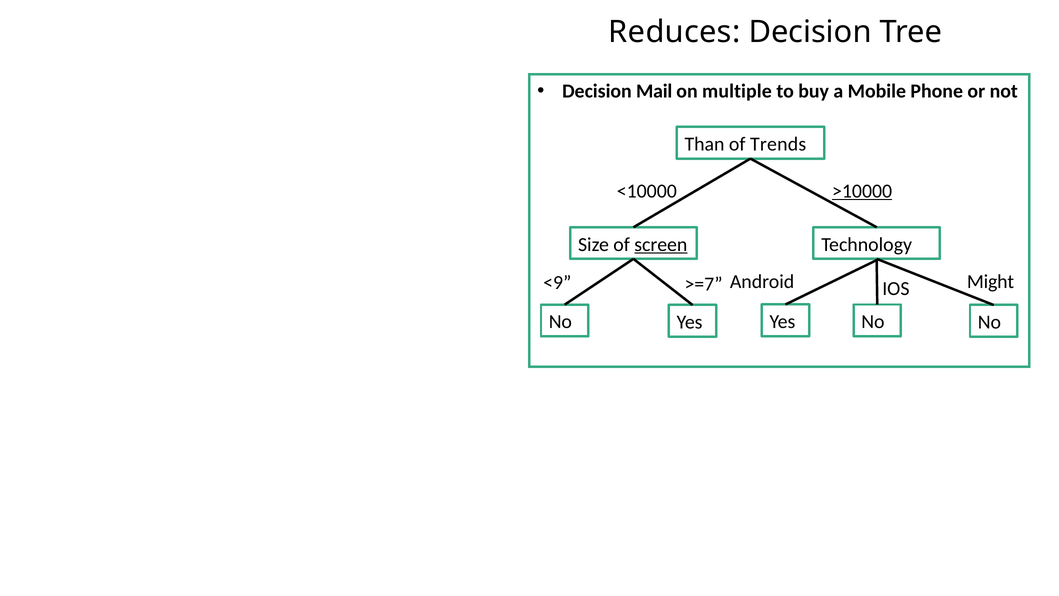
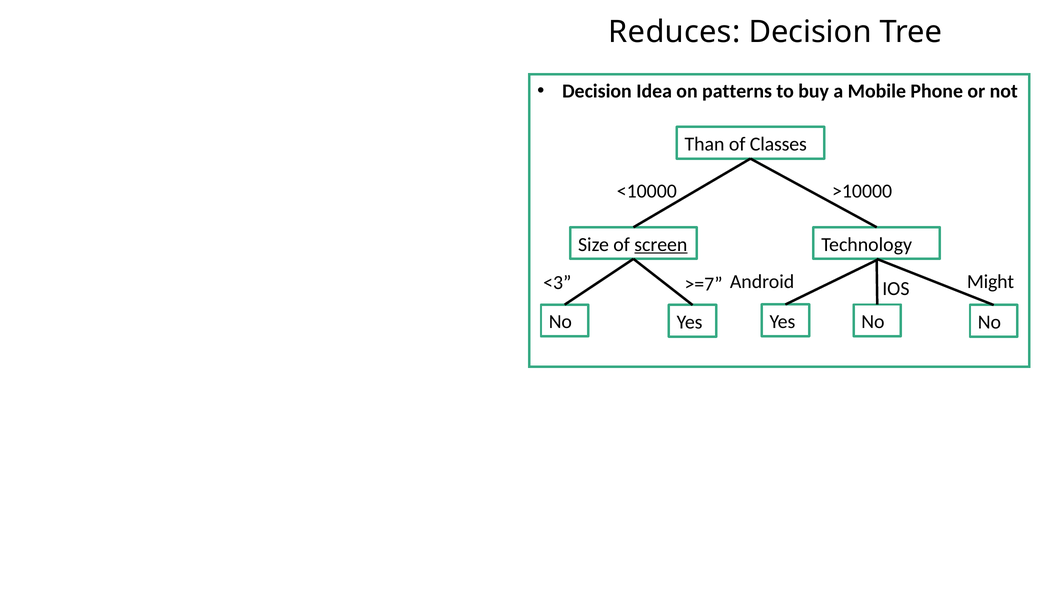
Mail: Mail -> Idea (654, 91)
multiple: multiple -> patterns (737, 91)
Trends: Trends -> Classes (778, 144)
>10000 underline: present -> none (862, 191)
<9: <9 -> <3 (557, 283)
